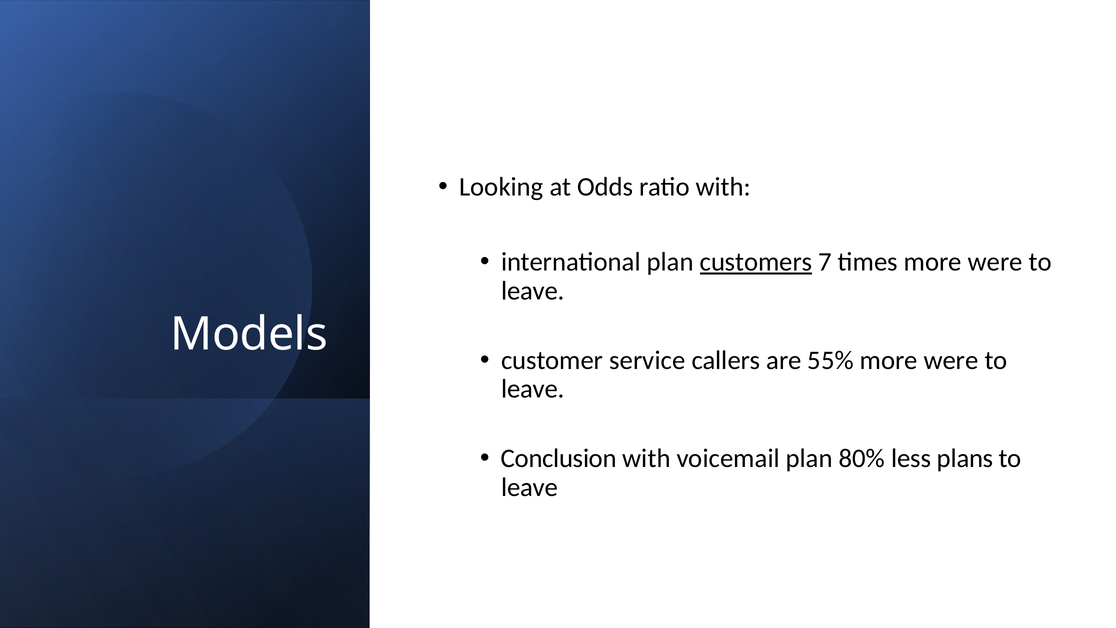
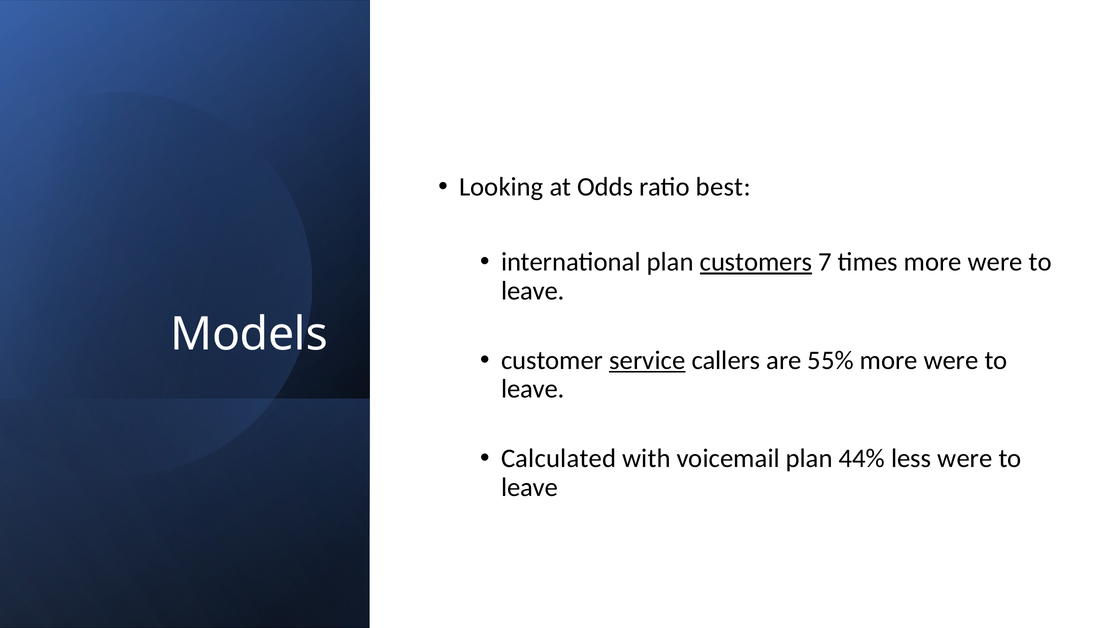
ratio with: with -> best (723, 187)
service underline: none -> present (647, 360)
Conclusion: Conclusion -> Calculated (559, 458)
80%: 80% -> 44% (862, 458)
less plans: plans -> were (965, 458)
